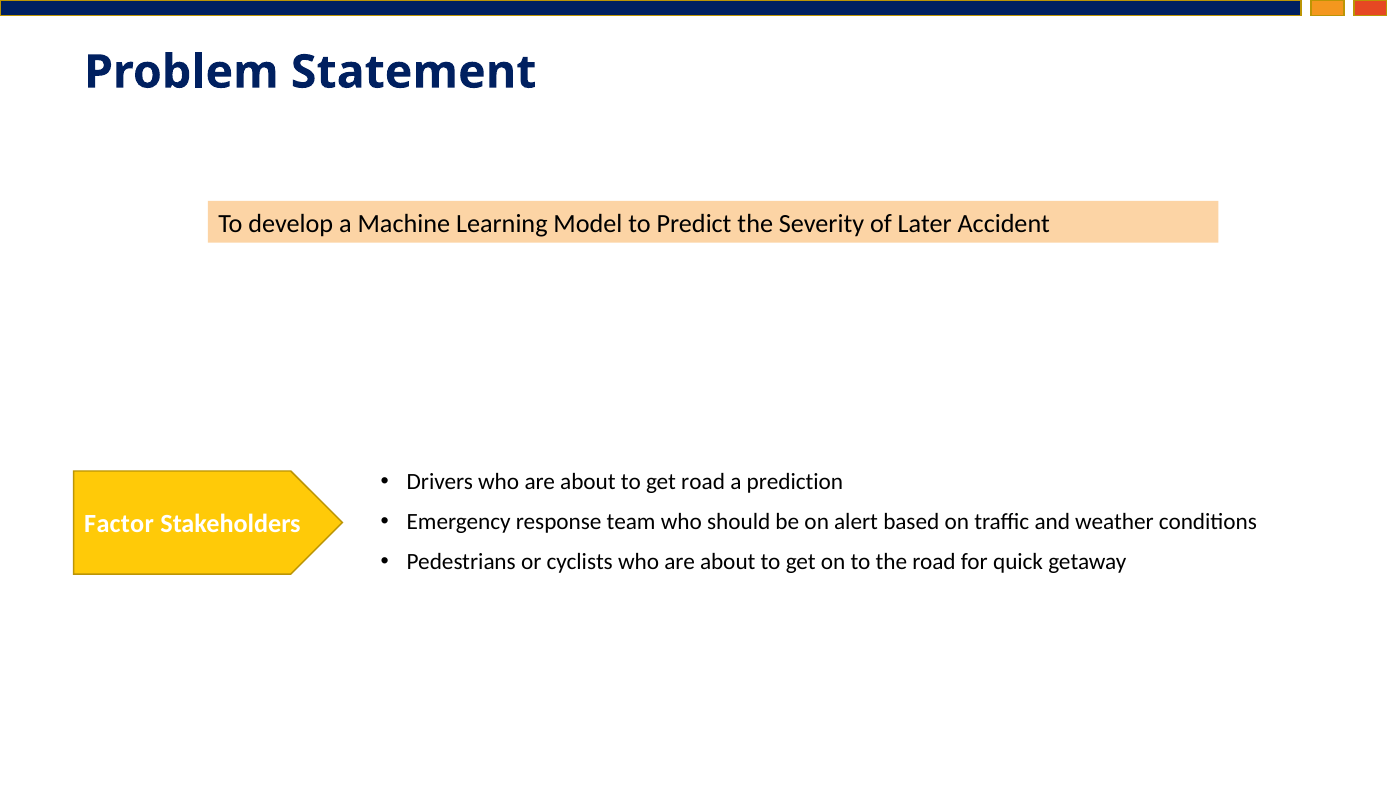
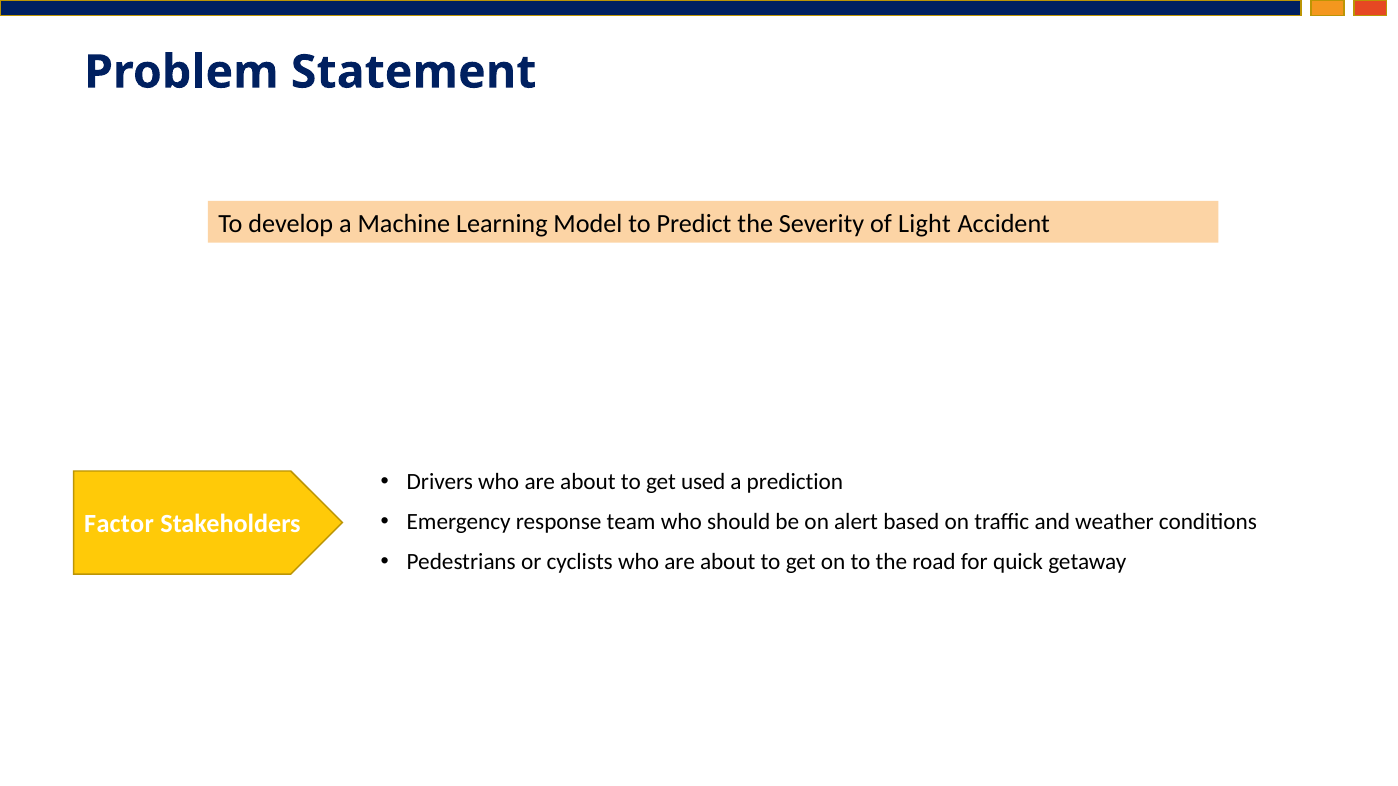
Later: Later -> Light (925, 224)
get road: road -> used (703, 483)
